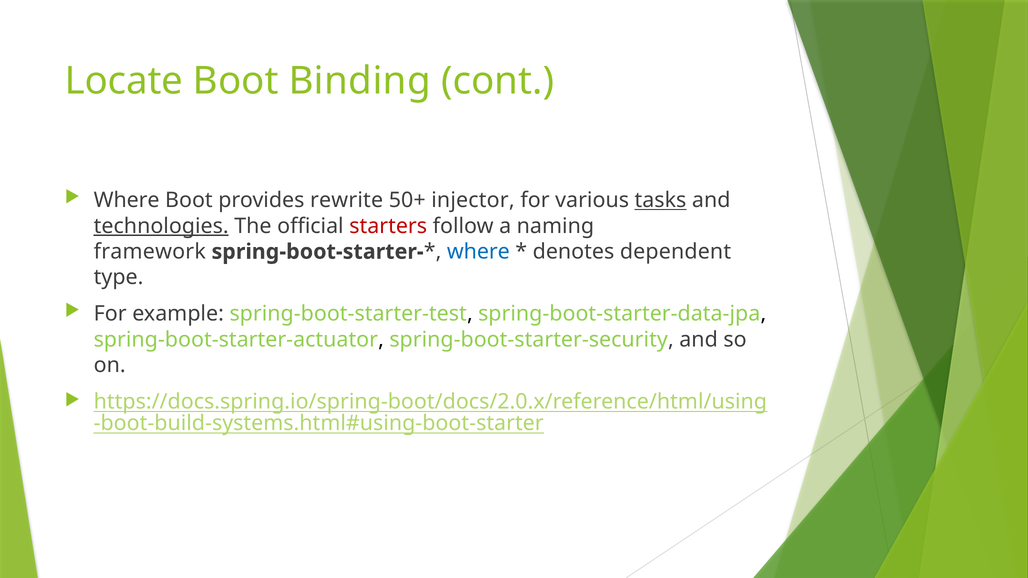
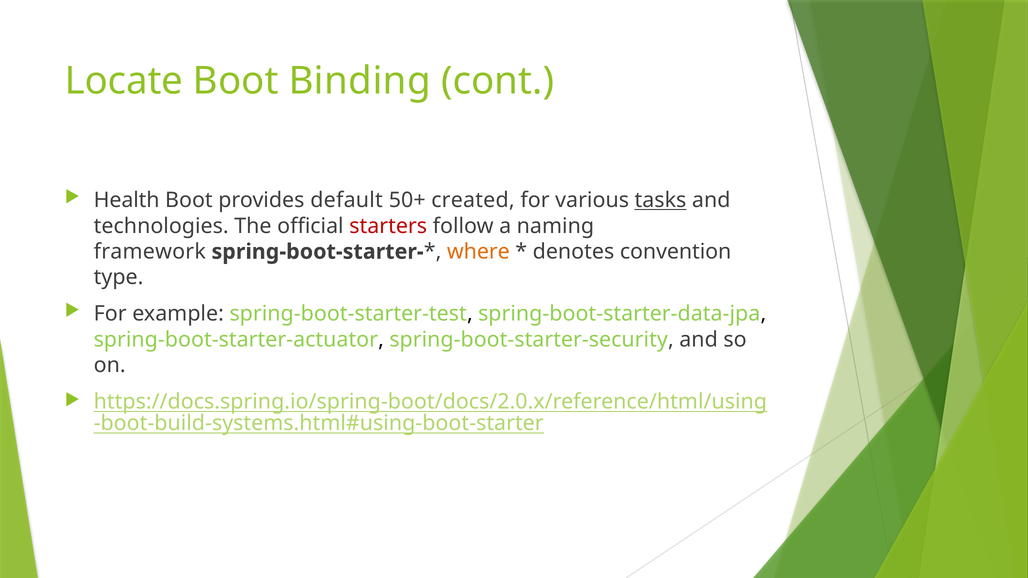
Where: Where -> Health (127, 200)
rewrite: rewrite -> default (347, 200)
injector: injector -> created (473, 200)
technologies underline: present -> none (161, 226)
where colour: blue -> orange (478, 252)
dependent: dependent -> convention (676, 252)
